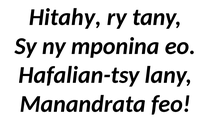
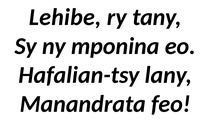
Hitahy: Hitahy -> Lehibe (65, 17)
